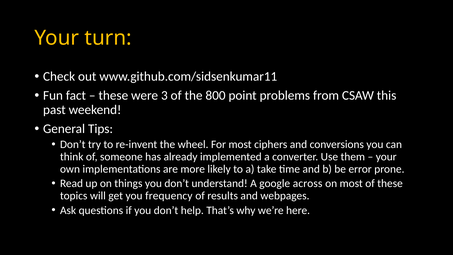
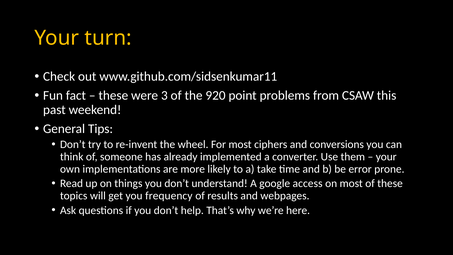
800: 800 -> 920 (216, 96)
across: across -> access (308, 183)
